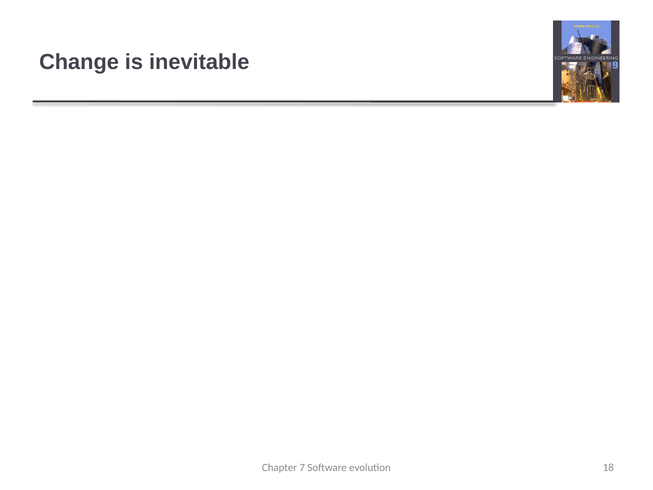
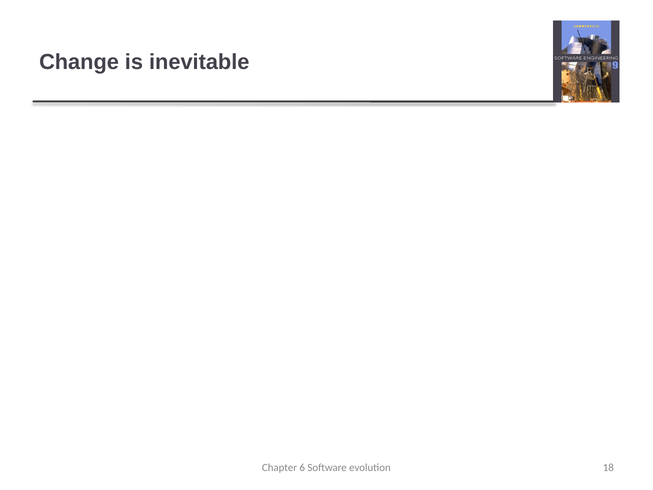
7: 7 -> 6 (302, 468)
